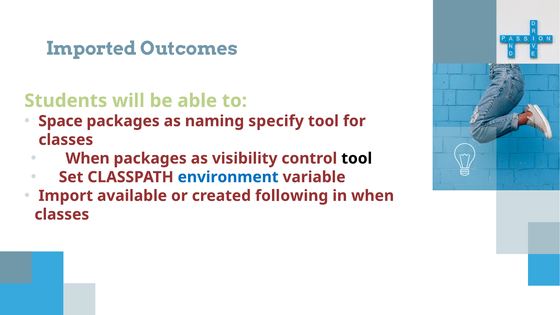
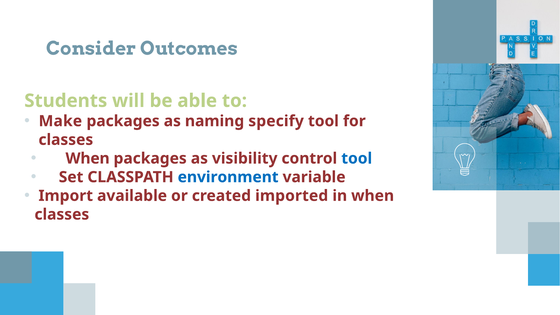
Imported: Imported -> Consider (91, 49)
Space: Space -> Make (60, 121)
tool colour: black -> blue (357, 158)
following: following -> imported (292, 196)
